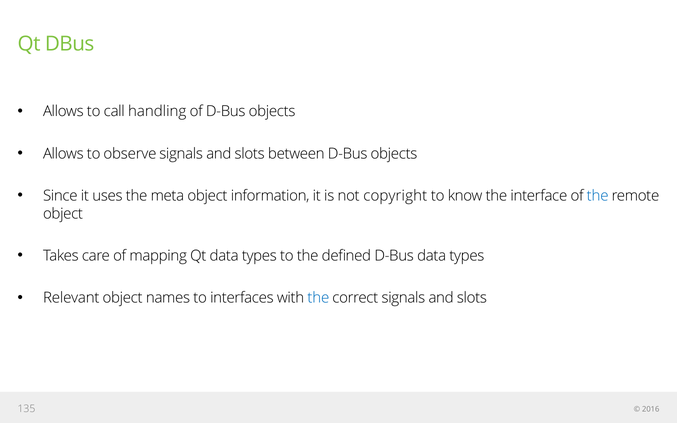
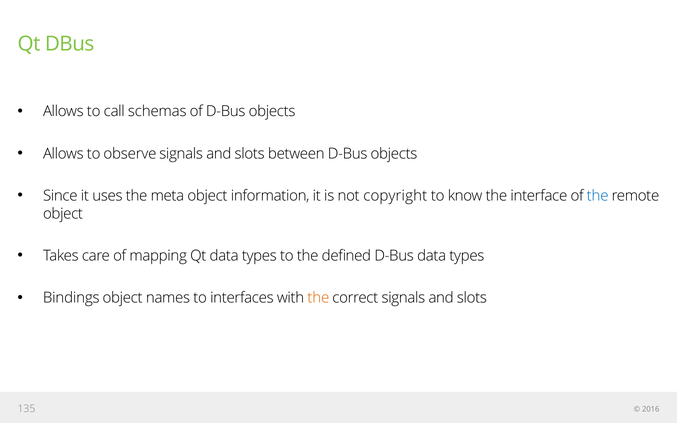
handling: handling -> schemas (157, 112)
Relevant: Relevant -> Bindings (71, 298)
the colour: blue -> orange (318, 298)
